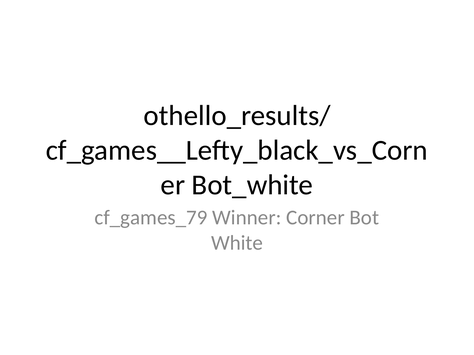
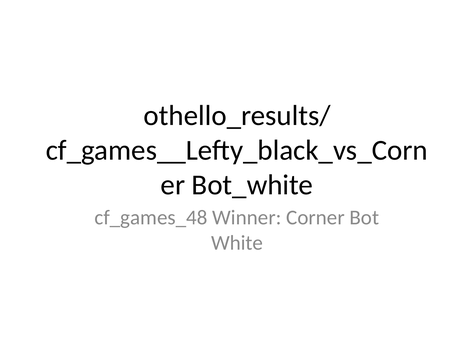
cf_games_79: cf_games_79 -> cf_games_48 (151, 218)
